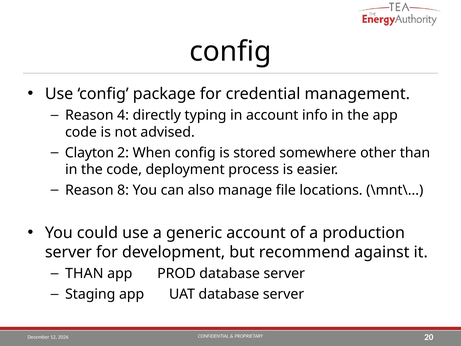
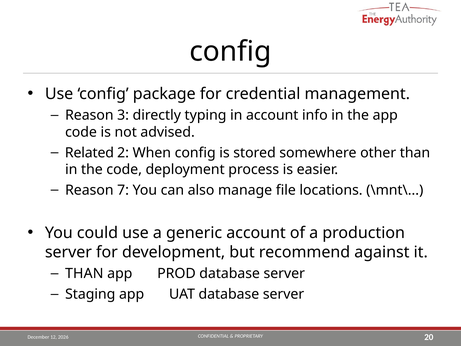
4: 4 -> 3 (123, 115)
Clayton: Clayton -> Related (89, 153)
8: 8 -> 7 (123, 190)
